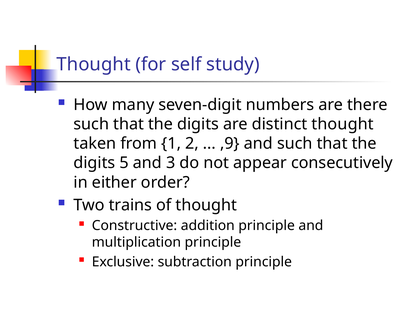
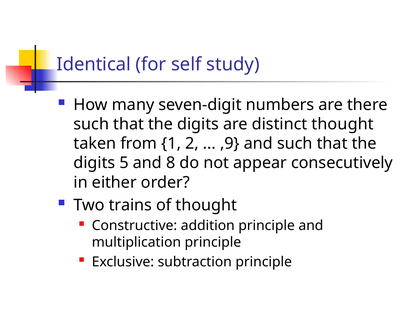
Thought: Thought -> Identical (94, 64)
3: 3 -> 8 (171, 163)
